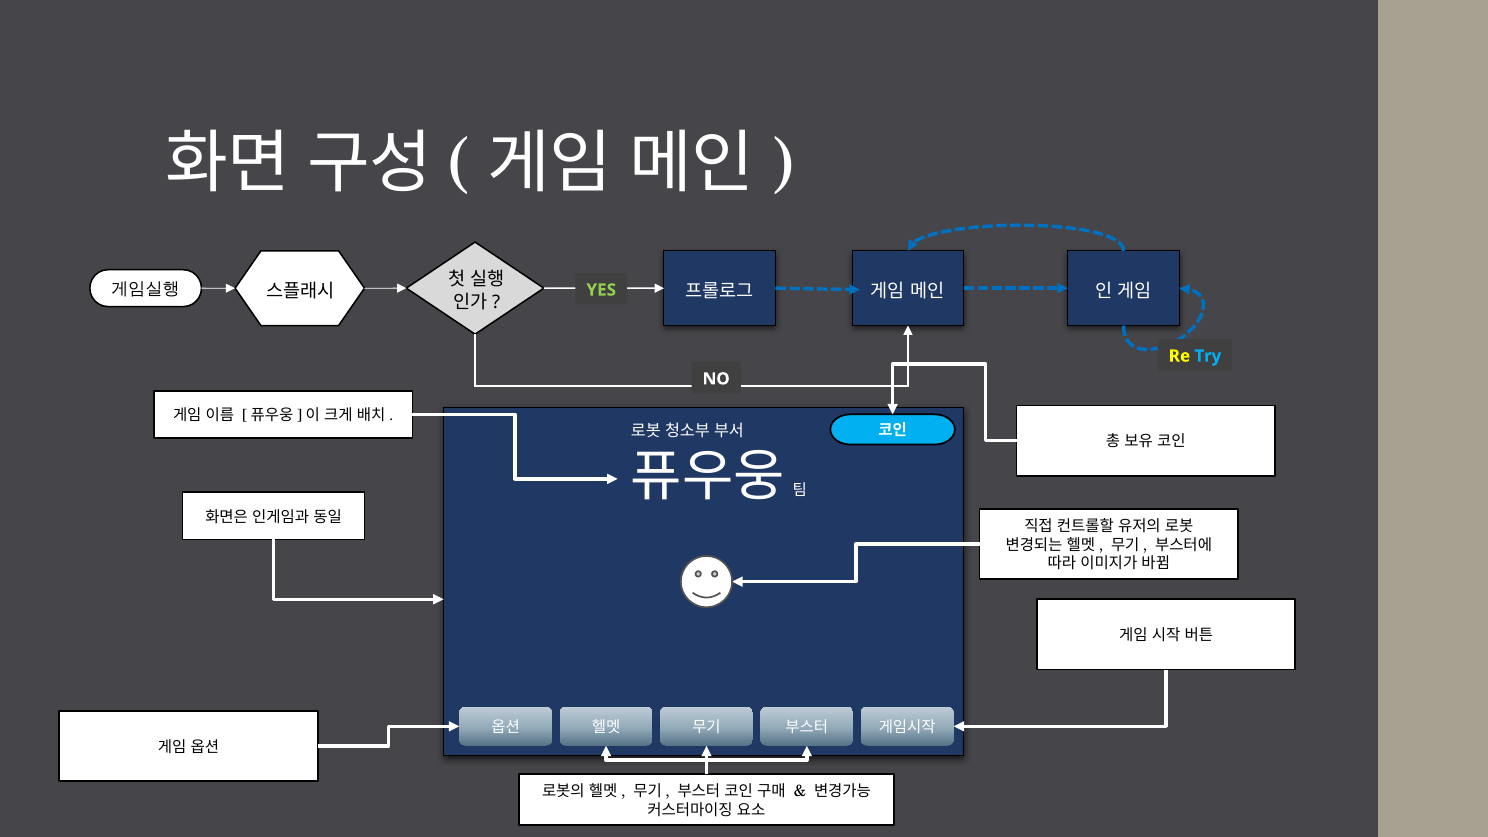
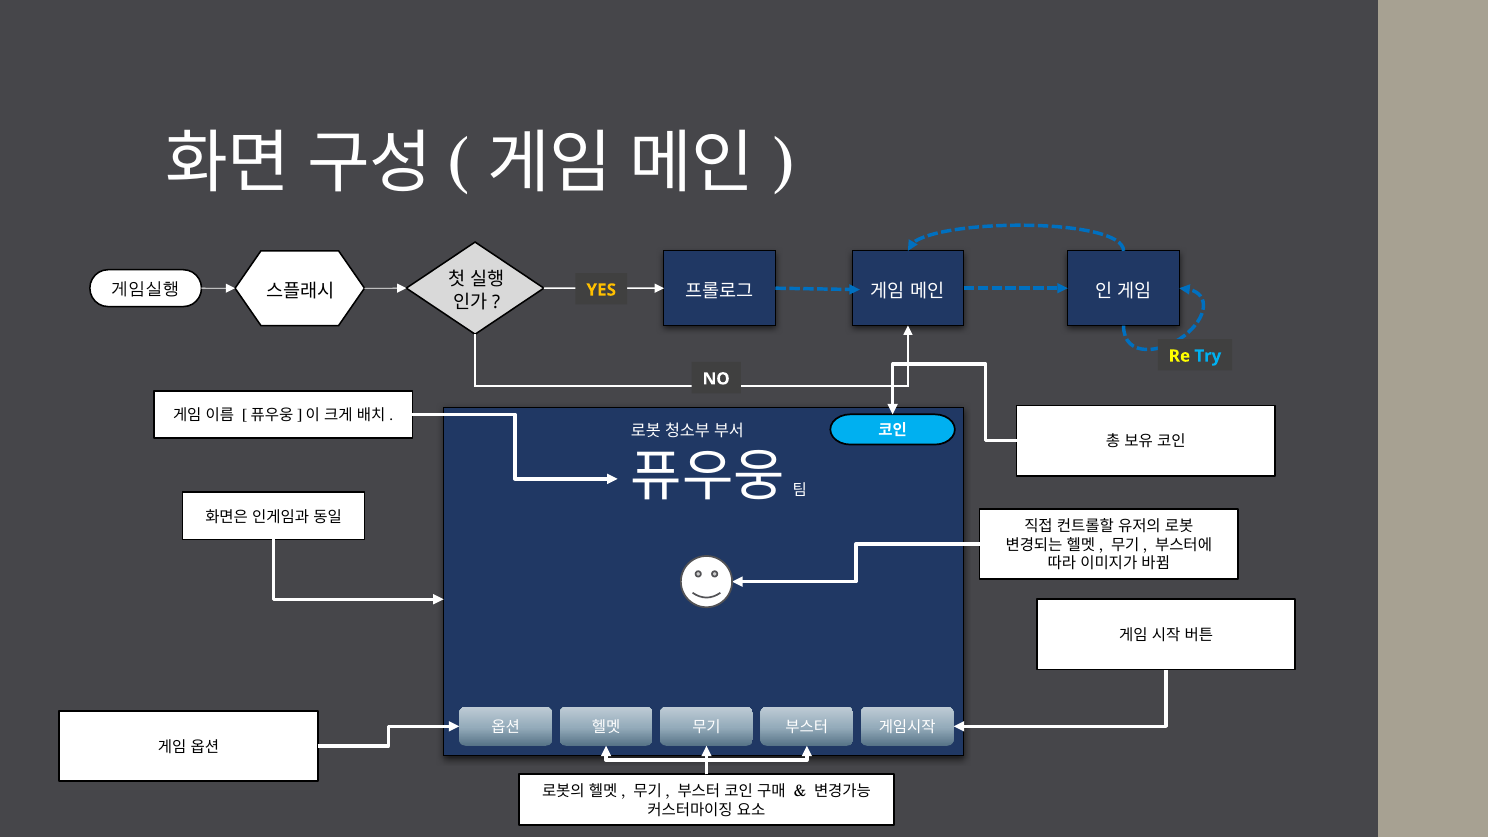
YES colour: light green -> yellow (601, 290)
